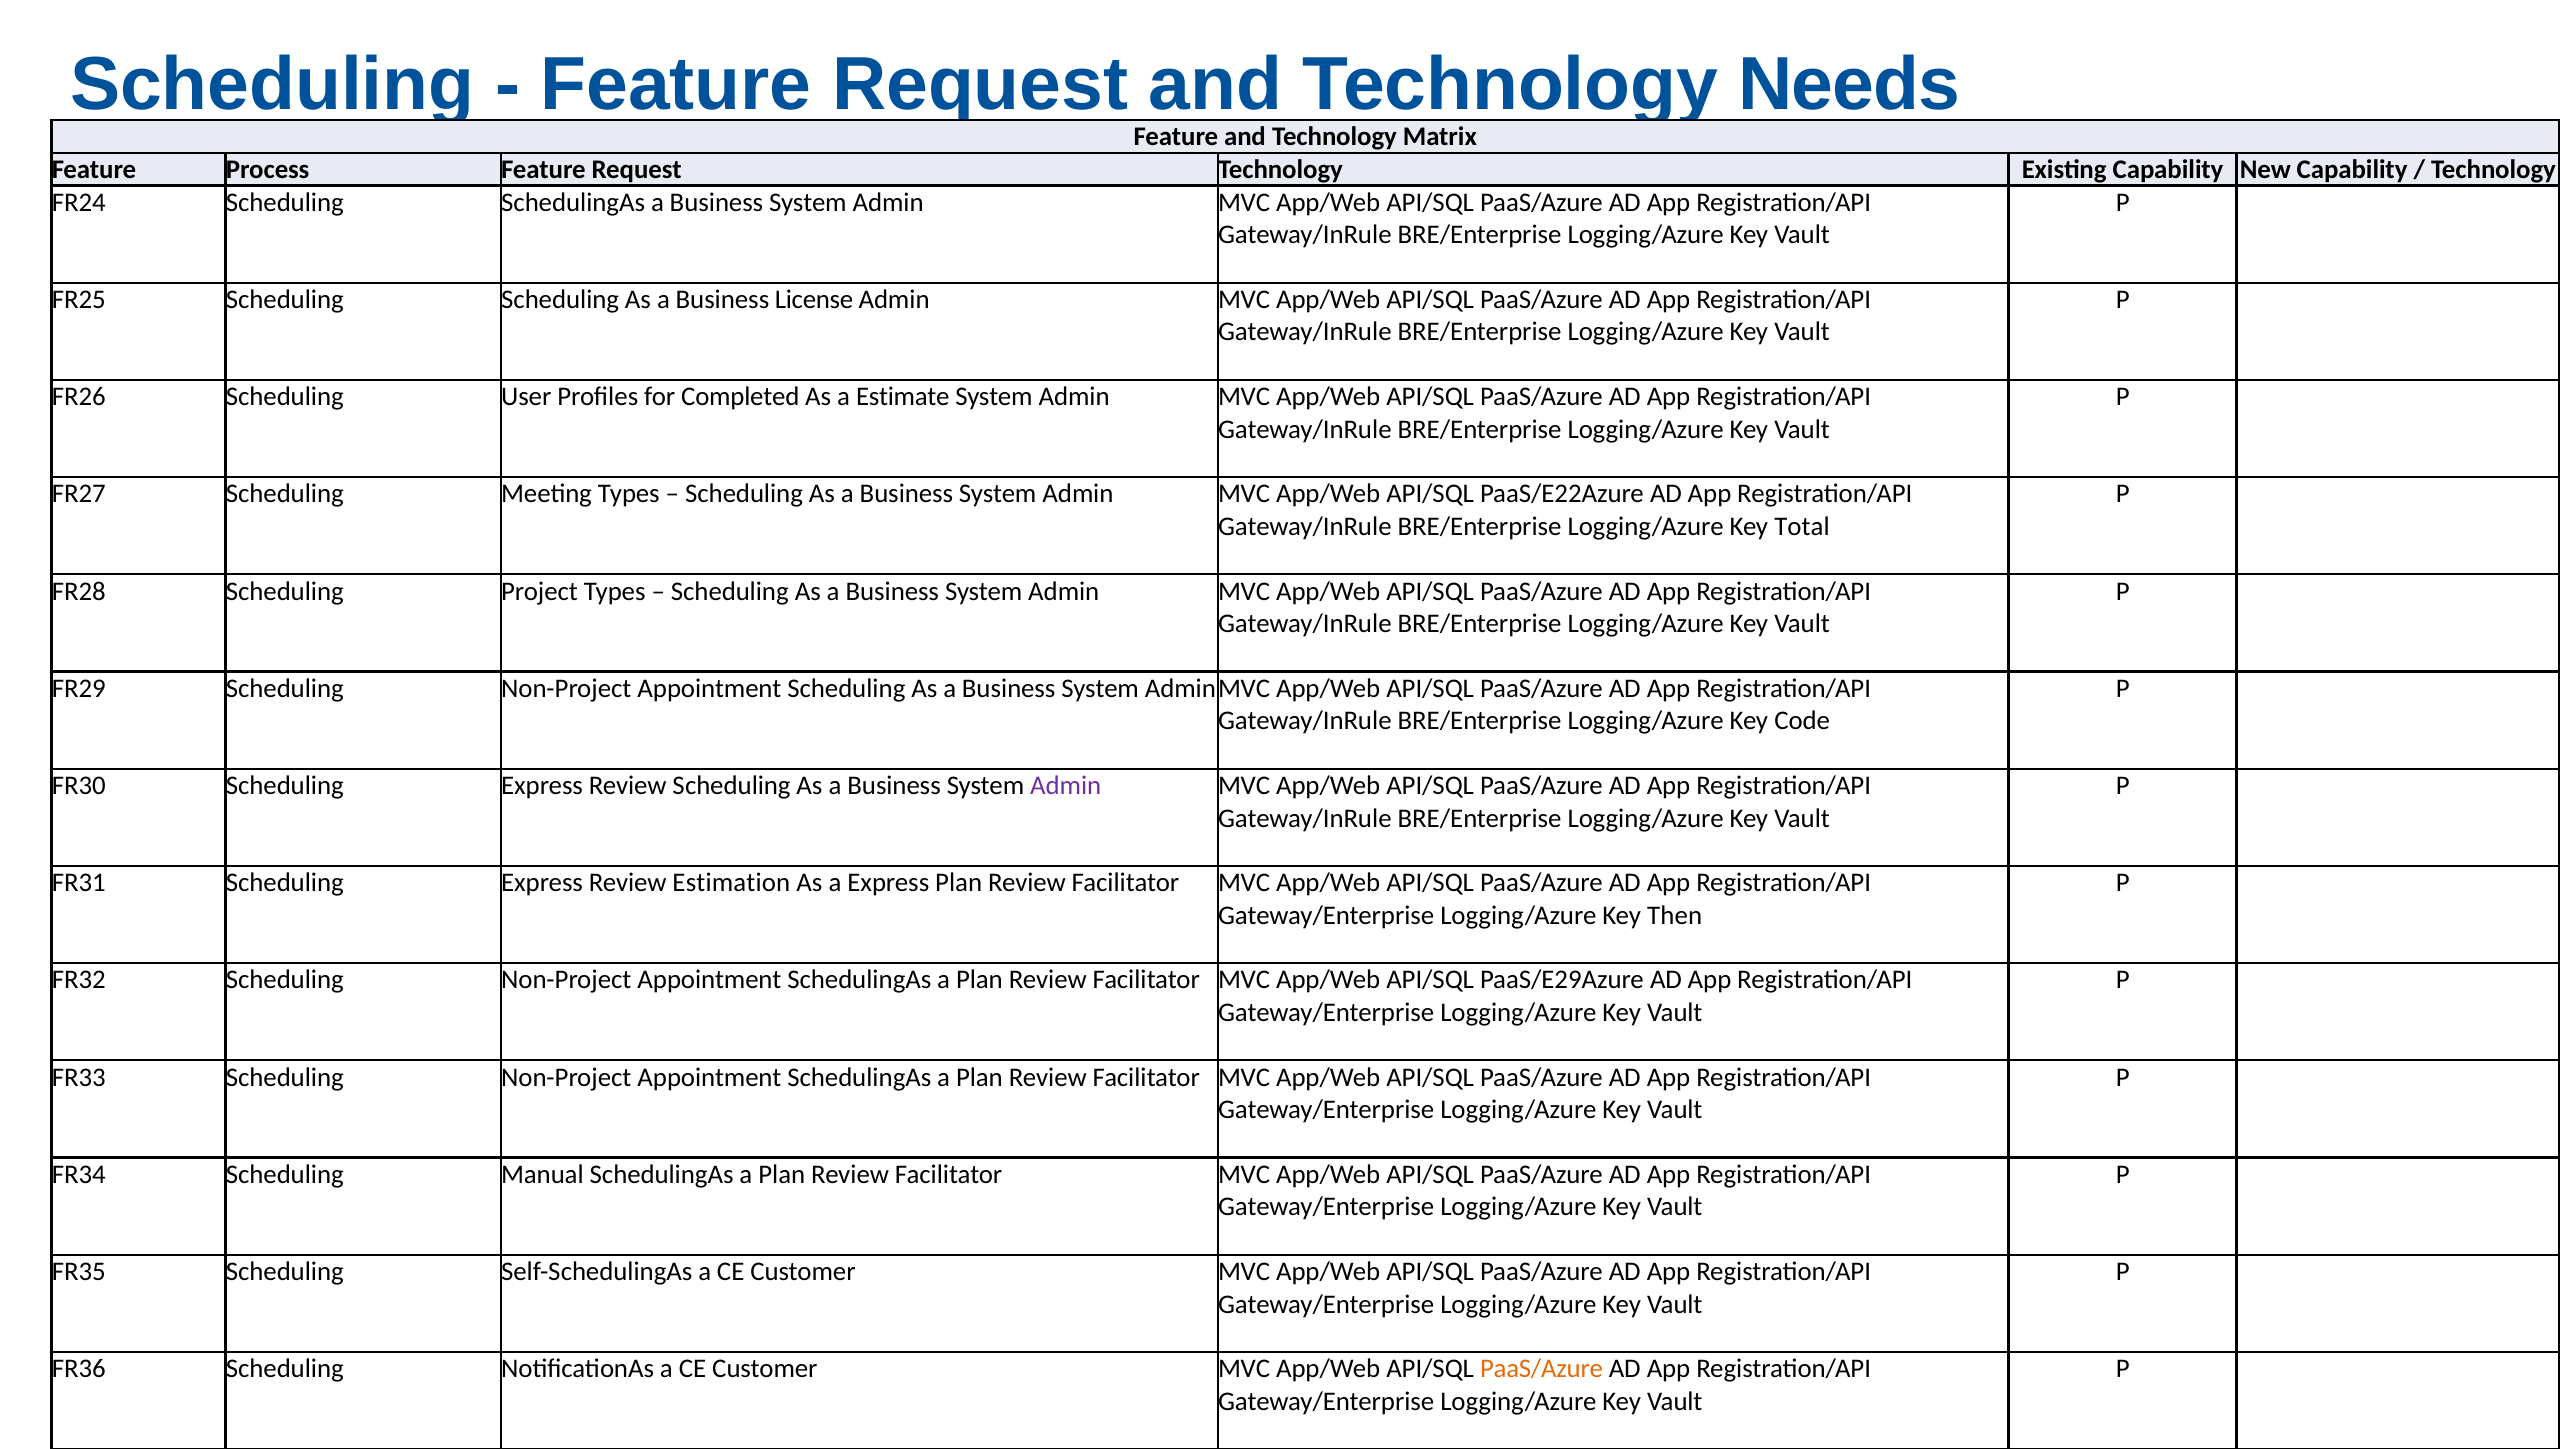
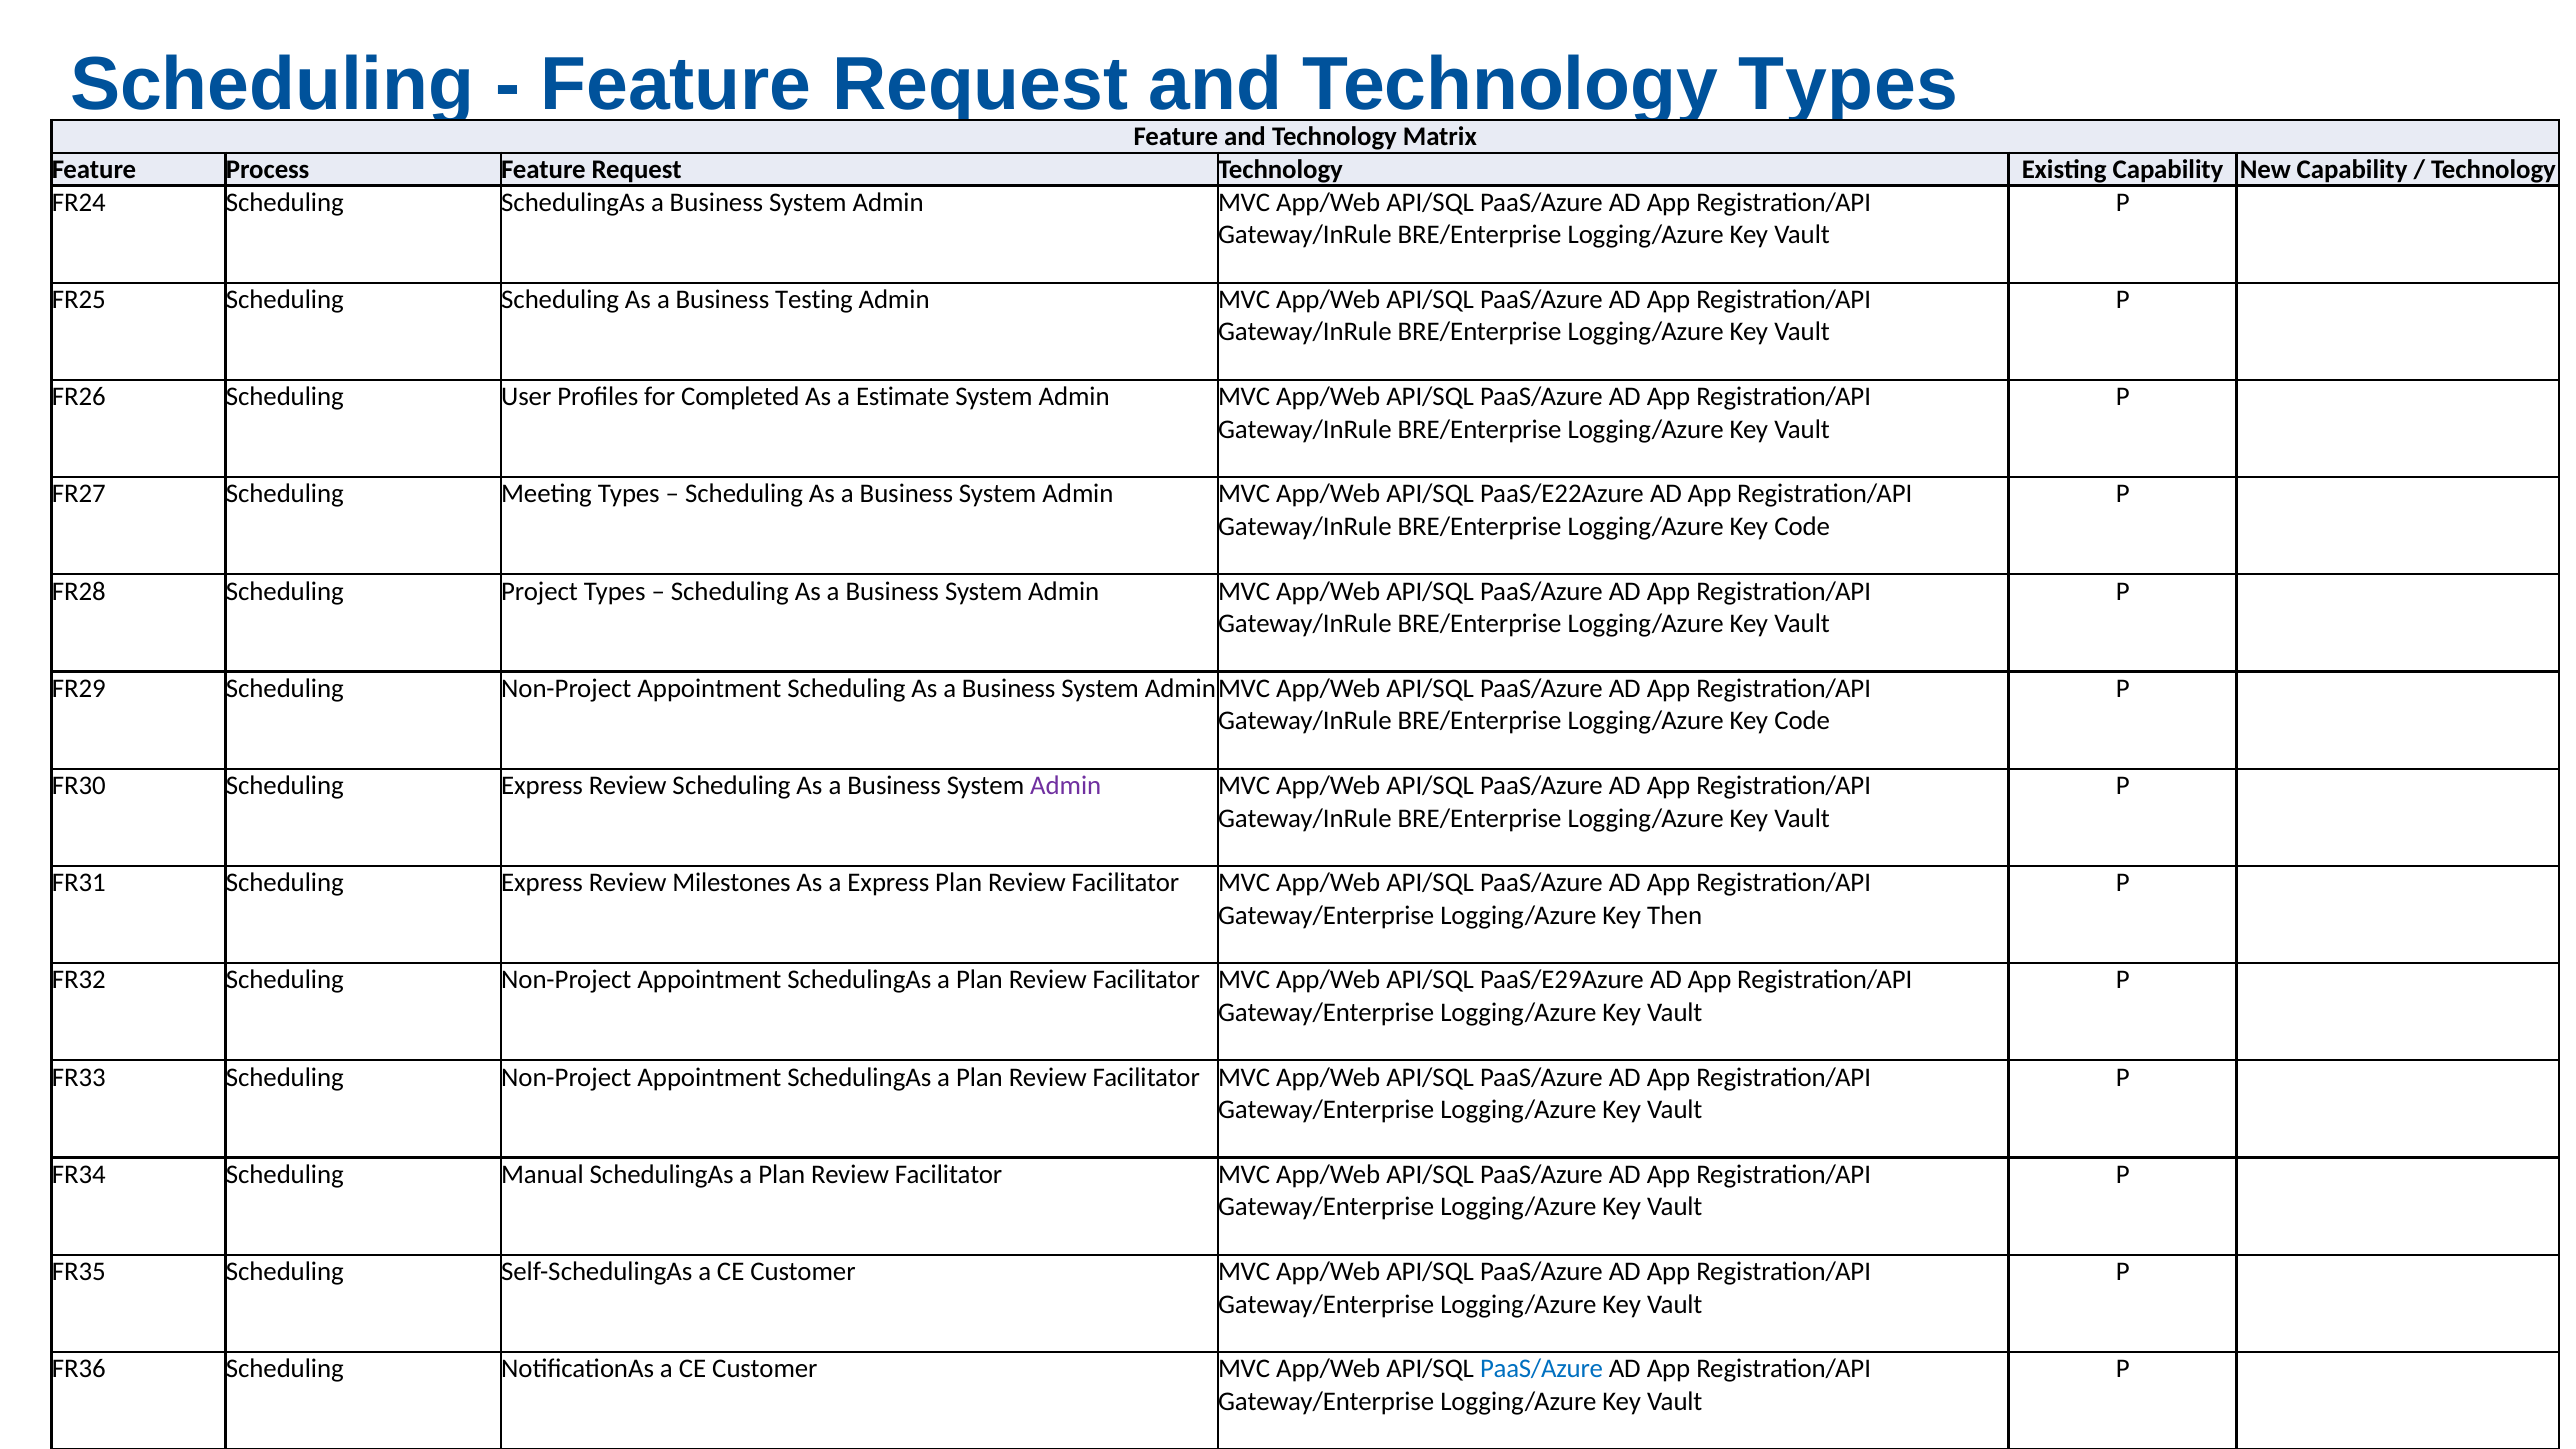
Technology Needs: Needs -> Types (1849, 85)
License: License -> Testing (814, 300)
Total: Total -> Code (1802, 527)
Estimation: Estimation -> Milestones (732, 883)
PaaS/Azure colour: orange -> blue (1542, 1369)
